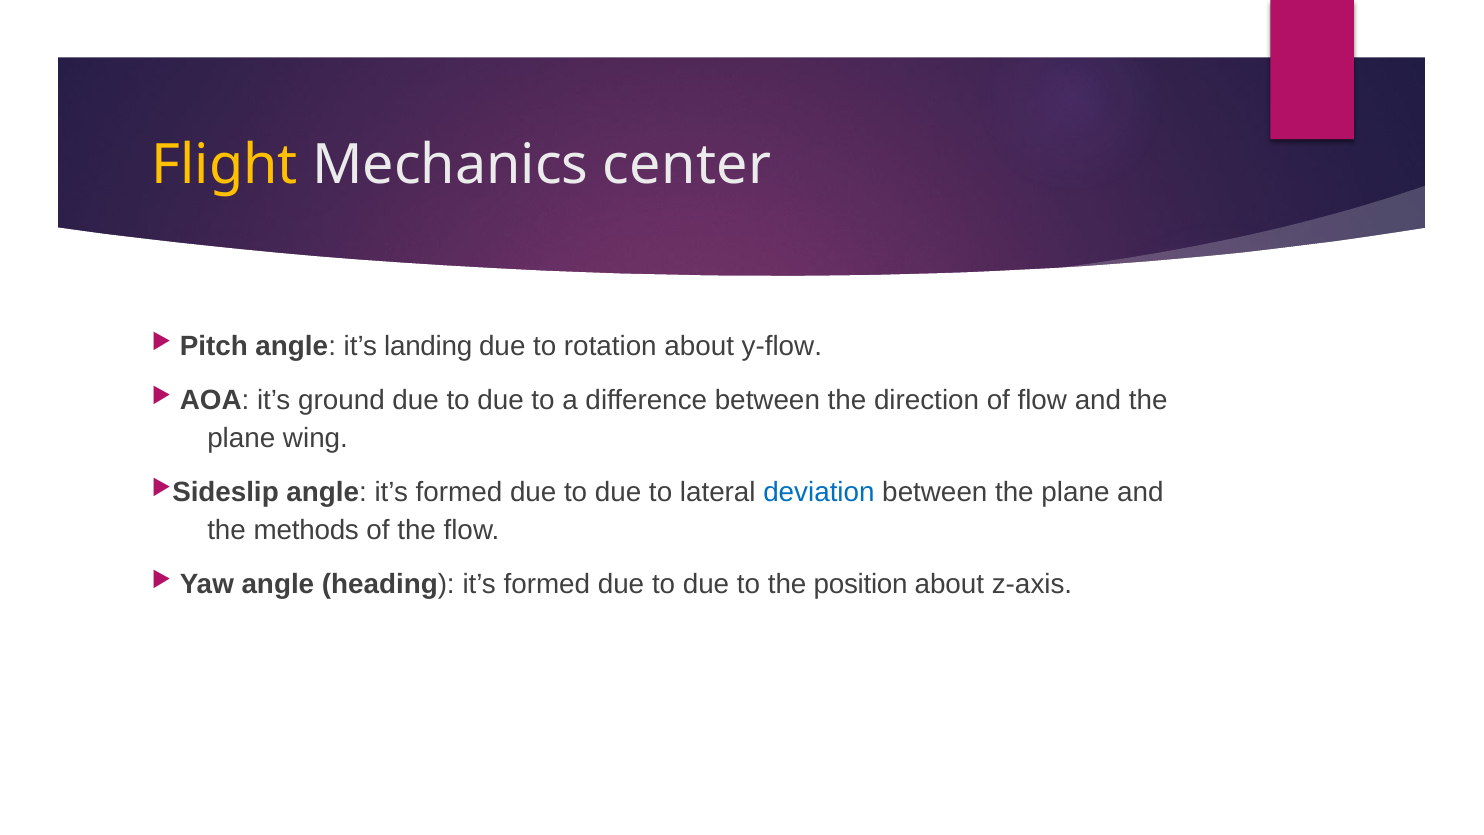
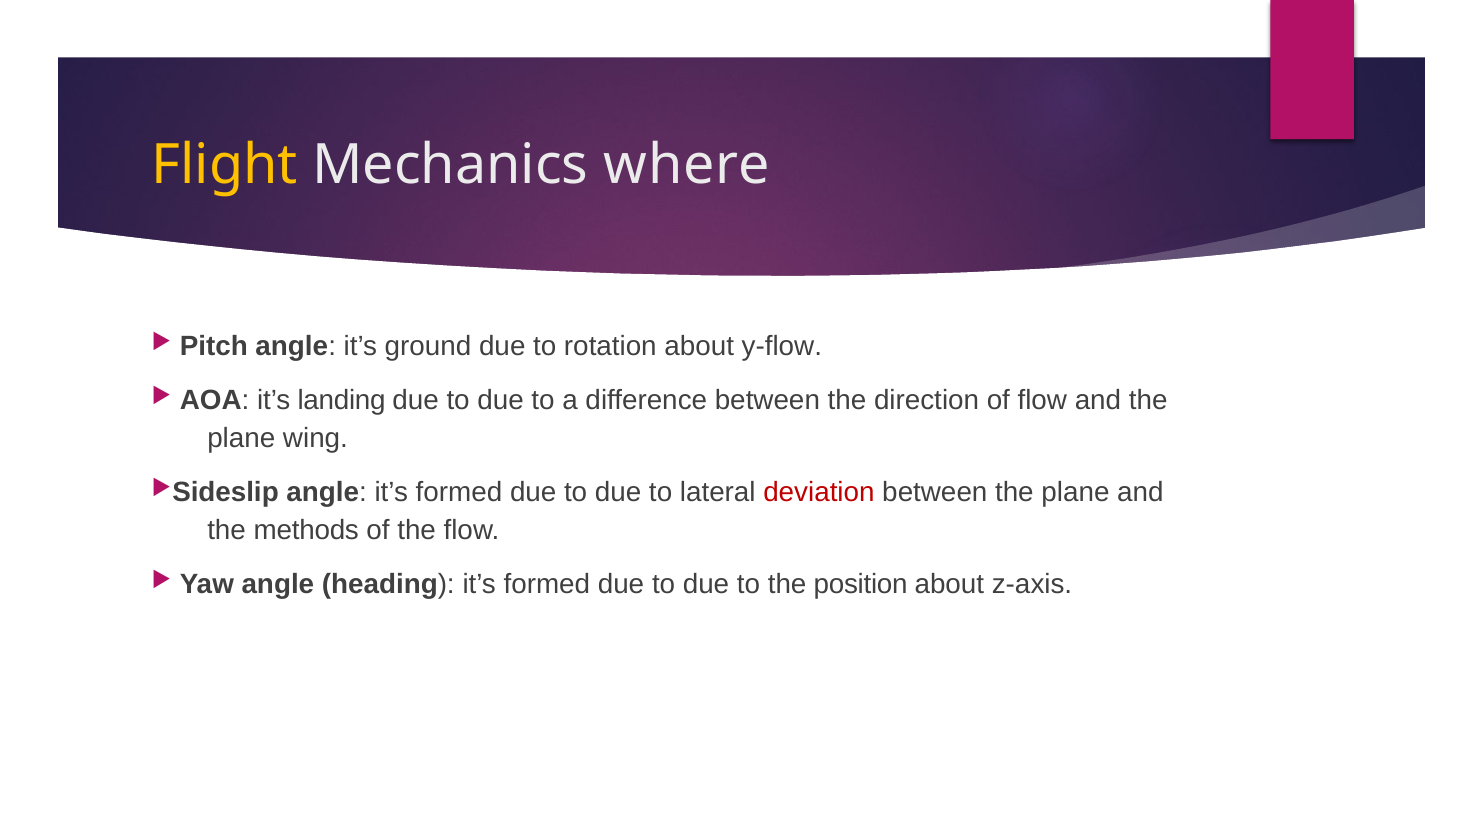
center: center -> where (687, 165)
landing: landing -> ground (428, 346)
ground: ground -> landing (342, 400)
deviation colour: blue -> red (819, 492)
